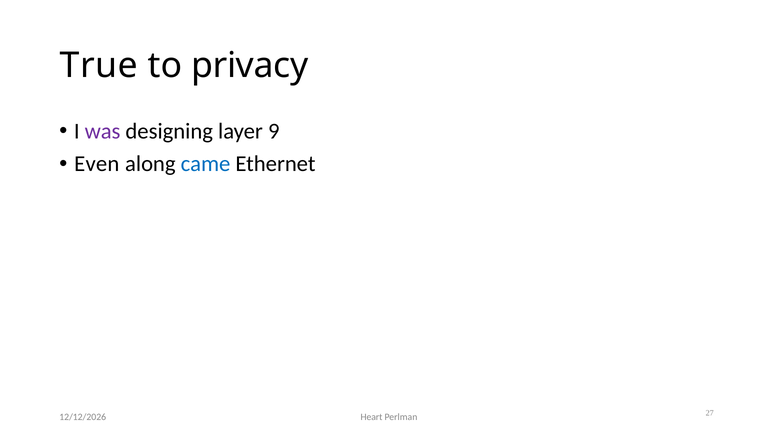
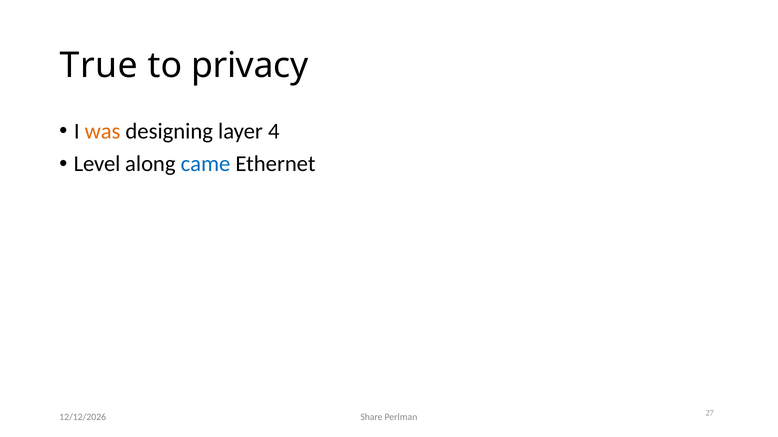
was colour: purple -> orange (103, 132)
9: 9 -> 4 (274, 132)
Even: Even -> Level (97, 164)
Heart: Heart -> Share (371, 418)
